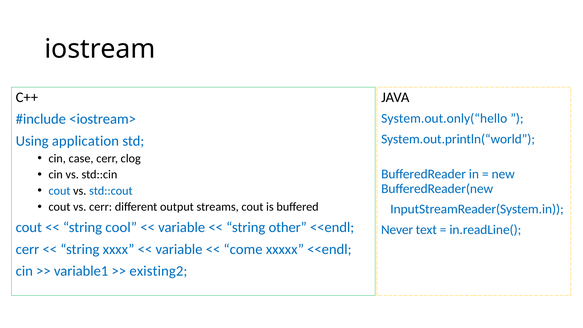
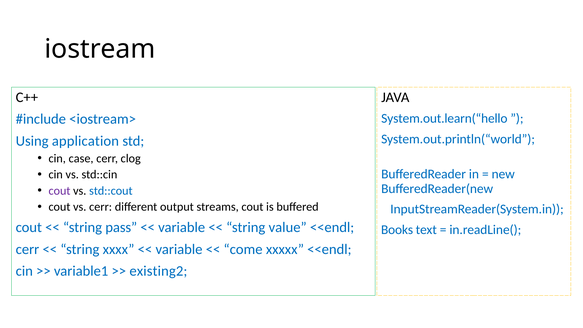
System.out.only(“hello: System.out.only(“hello -> System.out.learn(“hello (444, 118)
cout colour: blue -> purple (59, 191)
cool: cool -> pass (121, 227)
other: other -> value (288, 227)
Never: Never -> Books (397, 230)
